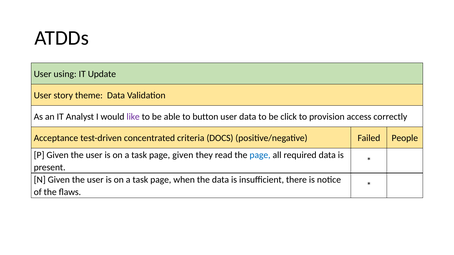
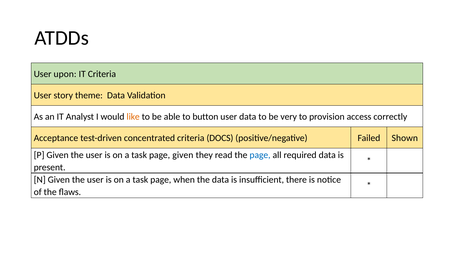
using: using -> upon (65, 74)
IT Update: Update -> Criteria (102, 74)
like colour: purple -> orange (133, 117)
click: click -> very (289, 117)
People: People -> Shown (405, 138)
